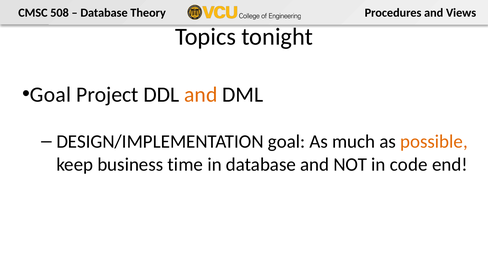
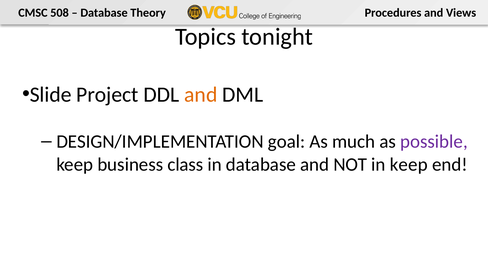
Goal: Goal -> Slide (51, 94)
possible colour: orange -> purple (434, 141)
time: time -> class (185, 164)
in code: code -> keep (409, 164)
